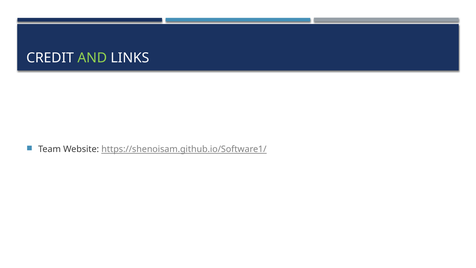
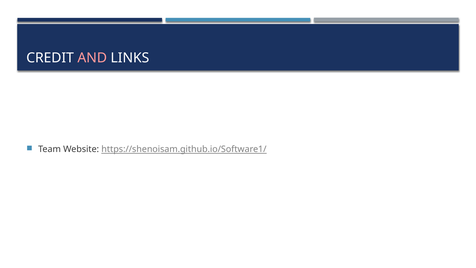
AND colour: light green -> pink (92, 58)
